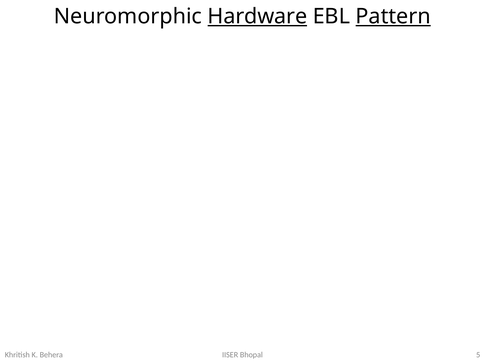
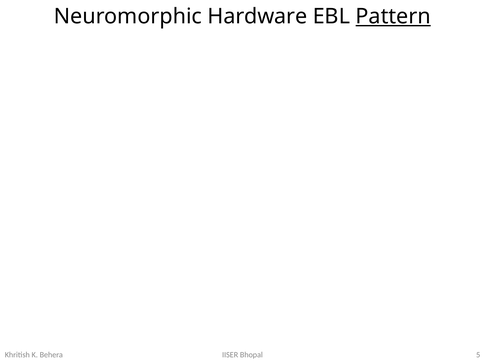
Hardware underline: present -> none (257, 16)
